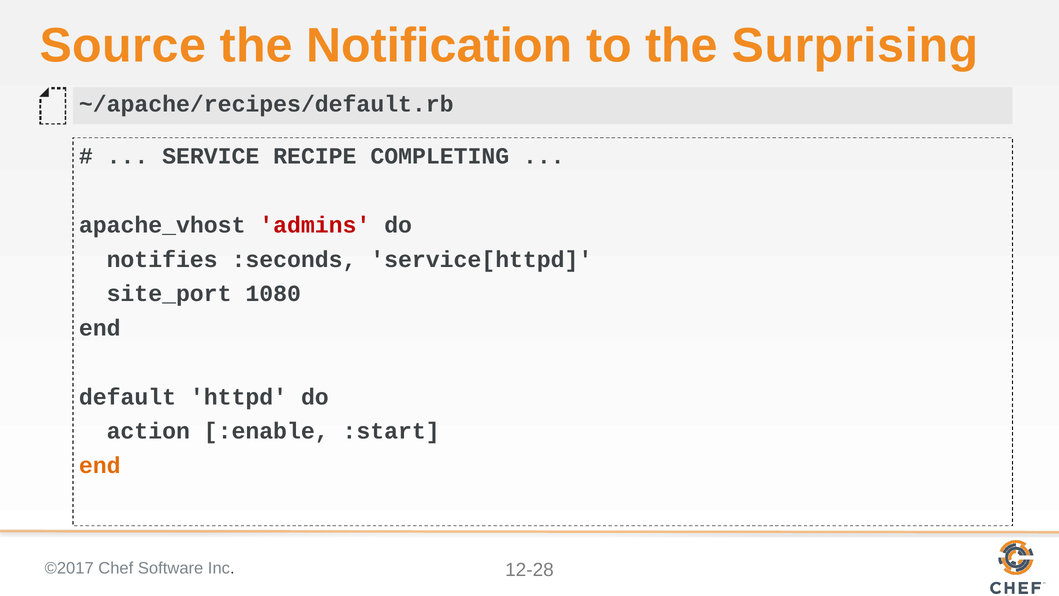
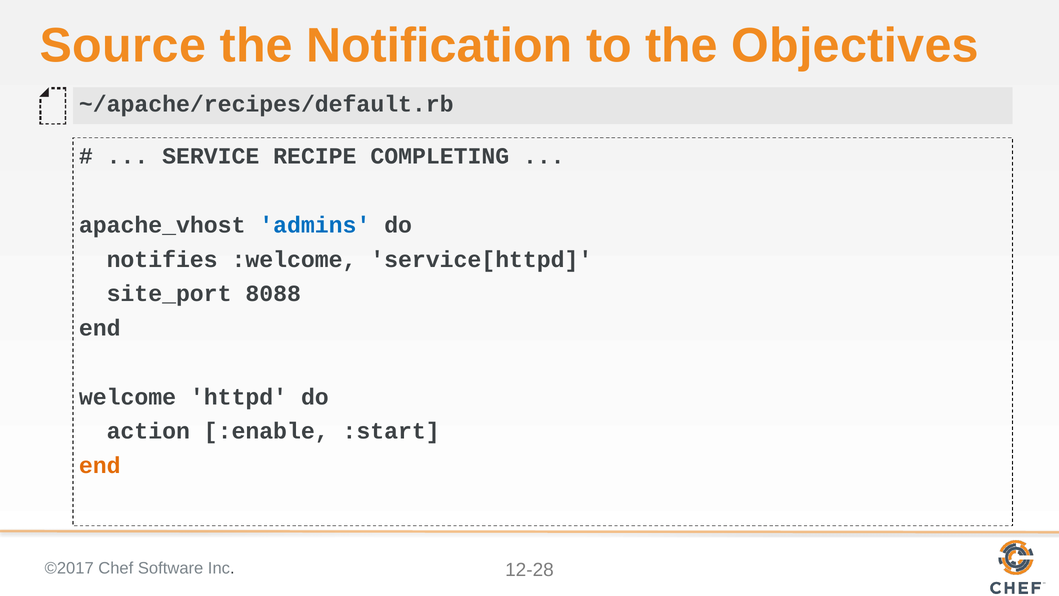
Surprising: Surprising -> Objectives (855, 46)
admins colour: red -> blue (315, 225)
:seconds: :seconds -> :welcome (294, 259)
1080: 1080 -> 8088 (273, 294)
default: default -> welcome (128, 397)
